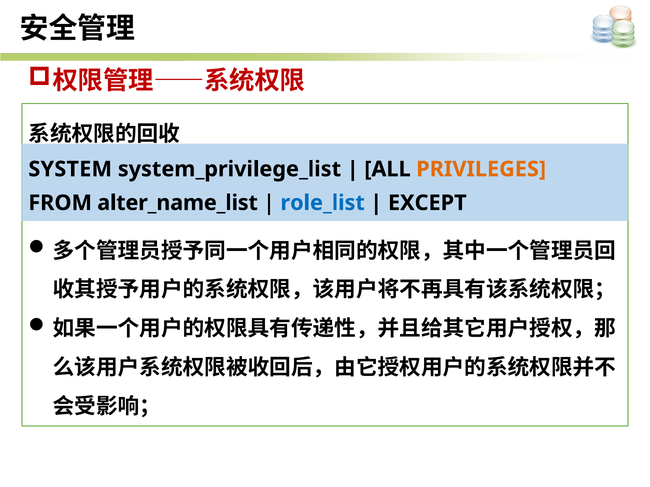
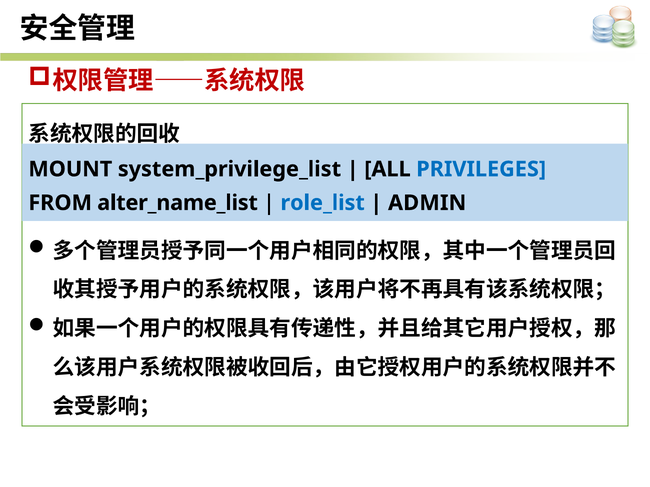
SYSTEM: SYSTEM -> MOUNT (70, 169)
PRIVILEGES colour: orange -> blue (481, 169)
EXCEPT: EXCEPT -> ADMIN (427, 203)
